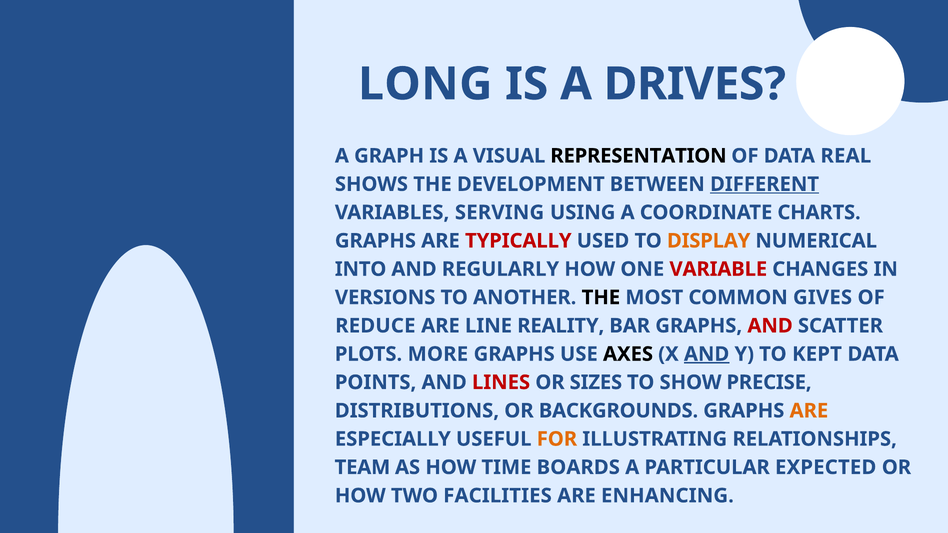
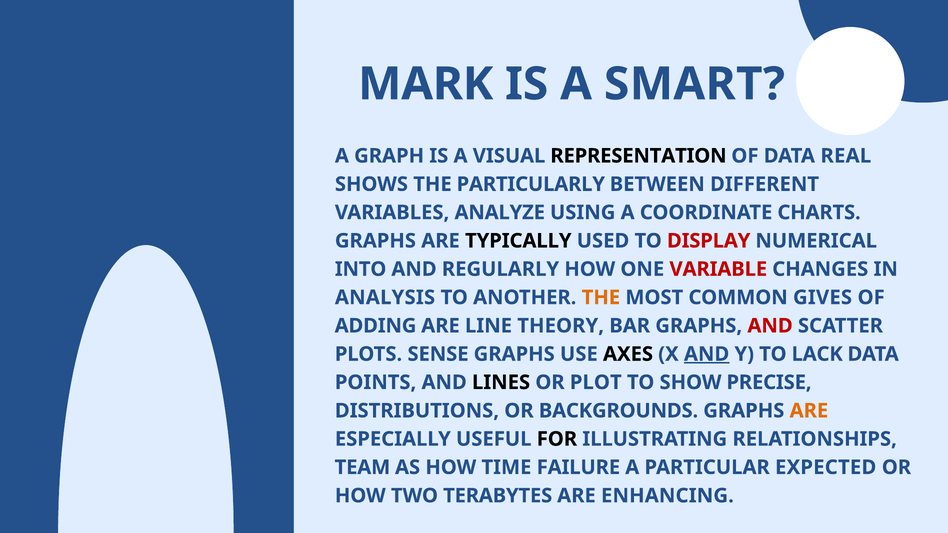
LONG: LONG -> MARK (426, 84)
DRIVES: DRIVES -> SMART (694, 84)
DEVELOPMENT: DEVELOPMENT -> PARTICULARLY (531, 184)
DIFFERENT underline: present -> none (765, 184)
SERVING: SERVING -> ANALYZE (500, 213)
TYPICALLY colour: red -> black (518, 241)
DISPLAY colour: orange -> red (709, 241)
VERSIONS: VERSIONS -> ANALYSIS (385, 298)
THE colour: black -> orange (601, 298)
REDUCE: REDUCE -> ADDING (376, 326)
REALITY: REALITY -> THEORY (561, 326)
MORE: MORE -> SENSE (438, 354)
KEPT: KEPT -> LACK (817, 354)
LINES colour: red -> black (501, 383)
SIZES: SIZES -> PLOT (596, 383)
FOR colour: orange -> black (557, 439)
BOARDS: BOARDS -> FAILURE (578, 468)
FACILITIES: FACILITIES -> TERABYTES (498, 496)
